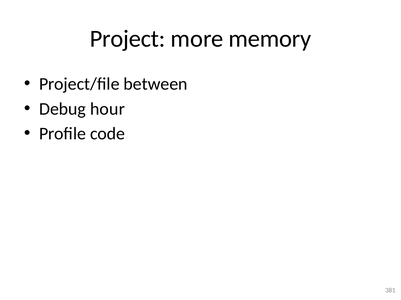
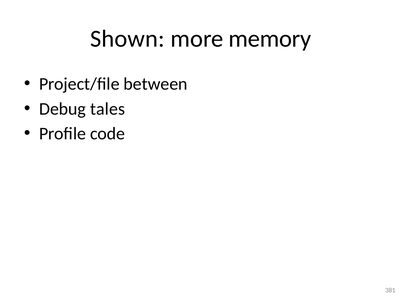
Project: Project -> Shown (127, 39)
hour: hour -> tales (108, 109)
